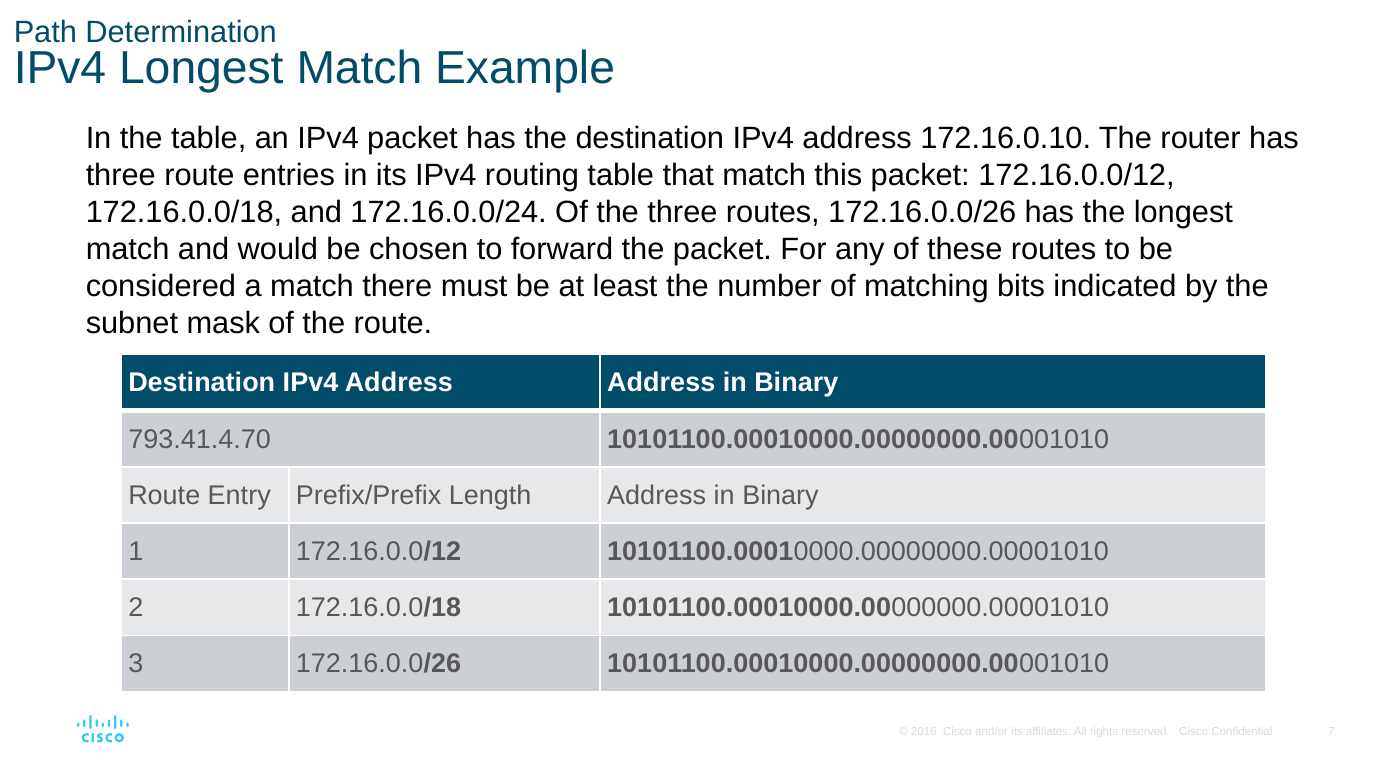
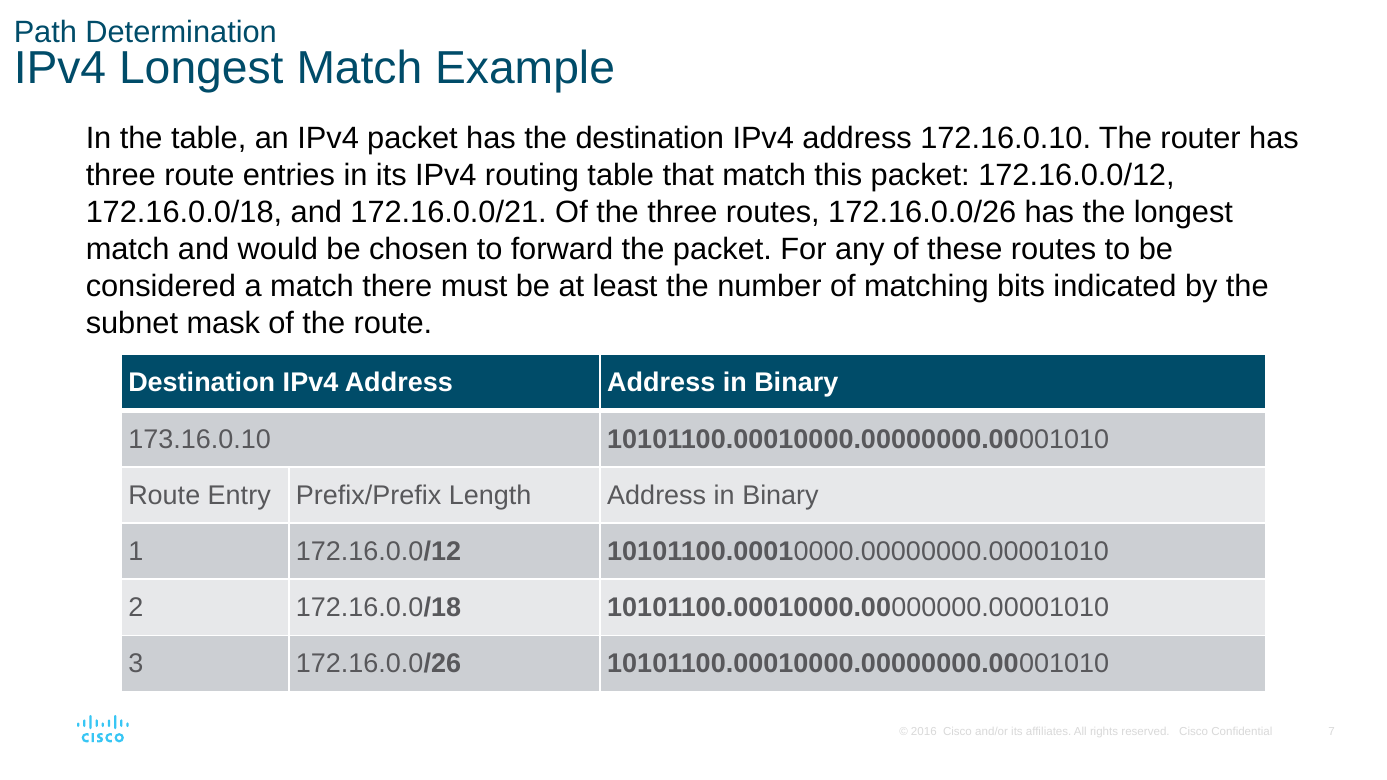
172.16.0.0/24: 172.16.0.0/24 -> 172.16.0.0/21 (449, 213)
793.41.4.70: 793.41.4.70 -> 173.16.0.10 (200, 439)
